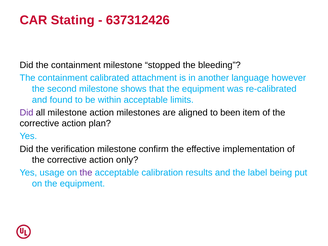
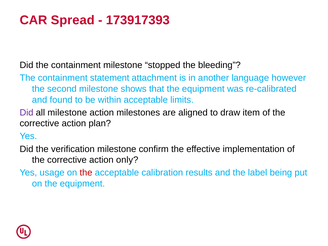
Stating: Stating -> Spread (73, 20)
637312426: 637312426 -> 173917393 (138, 20)
calibrated: calibrated -> statement (110, 78)
been: been -> draw (230, 113)
the colour: purple -> red (86, 173)
